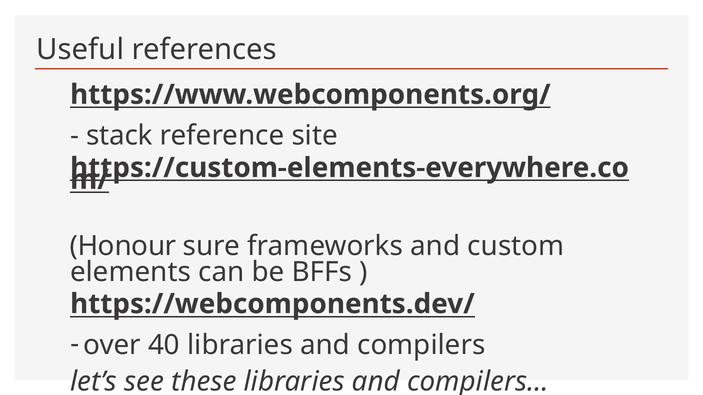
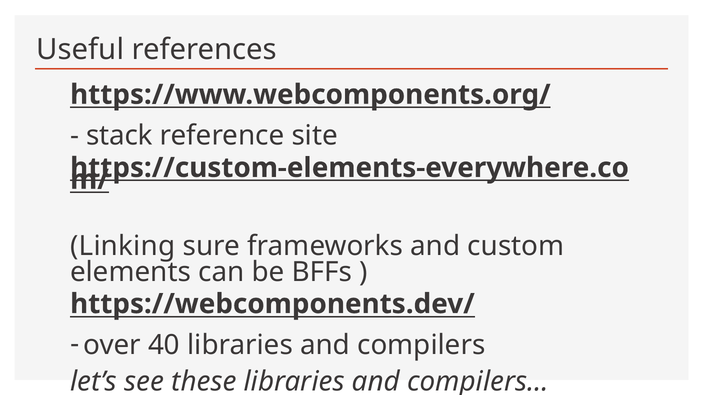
Honour: Honour -> Linking (123, 247)
